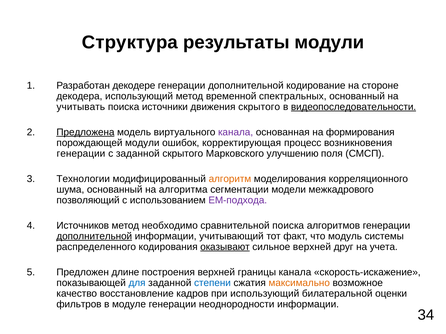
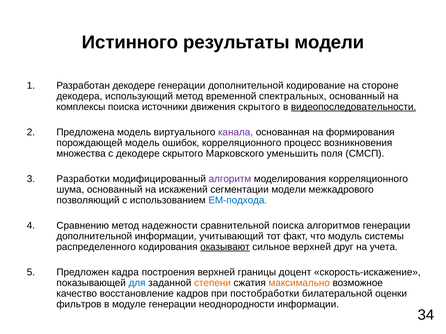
Структура: Структура -> Истинного (130, 43)
результаты модули: модули -> модели (329, 43)
учитывать: учитывать -> комплексы (81, 107)
Предложена underline: present -> none (85, 132)
порождающей модули: модули -> модель (142, 143)
ошибок корректирующая: корректирующая -> корреляционного (242, 143)
генерации: генерации -> множества (81, 154)
с заданной: заданной -> декодере (138, 154)
улучшению: улучшению -> уменьшить (292, 154)
Технологии: Технологии -> Разработки (83, 179)
алгоритм colour: orange -> purple (230, 179)
алгоритма: алгоритма -> искажений (183, 190)
EM-подхода colour: purple -> blue (238, 200)
Источников: Источников -> Сравнению (83, 226)
необходимо: необходимо -> надежности (170, 226)
дополнительной underline: present -> none (94, 236)
длине: длине -> кадра (125, 273)
границы канала: канала -> доцент (295, 273)
степени colour: blue -> orange (212, 283)
при использующий: использующий -> постобработки (265, 294)
